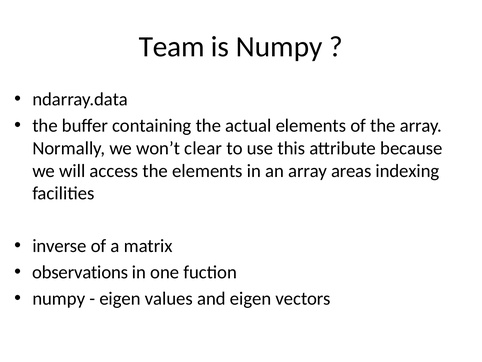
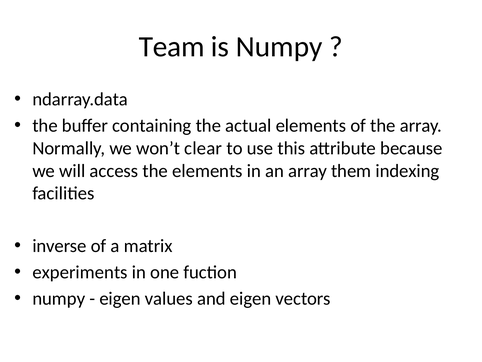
areas: areas -> them (351, 171)
observations: observations -> experiments (80, 272)
